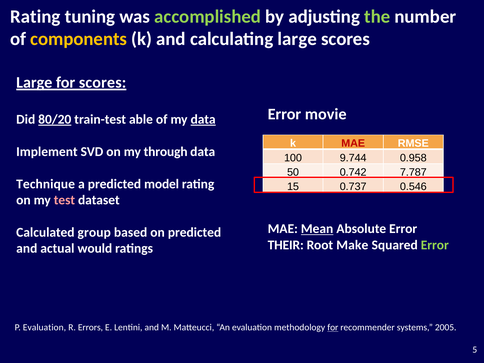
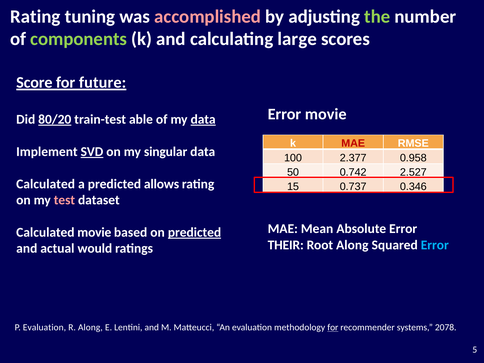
accomplished colour: light green -> pink (208, 16)
components colour: yellow -> light green (79, 39)
Large: Large -> Score (34, 83)
for scores: scores -> future (103, 83)
SVD underline: none -> present (92, 152)
through: through -> singular (166, 152)
9.744: 9.744 -> 2.377 (353, 158)
7.787: 7.787 -> 2.527 (413, 172)
Technique: Technique -> Calculated (46, 184)
model: model -> allows (162, 184)
0.546: 0.546 -> 0.346 (413, 187)
Mean underline: present -> none (317, 229)
Calculated group: group -> movie (94, 232)
predicted underline: none -> present (194, 232)
Root Make: Make -> Along (352, 245)
Error colour: light green -> light blue (435, 245)
R Errors: Errors -> Along (90, 327)
2005: 2005 -> 2078 (446, 327)
